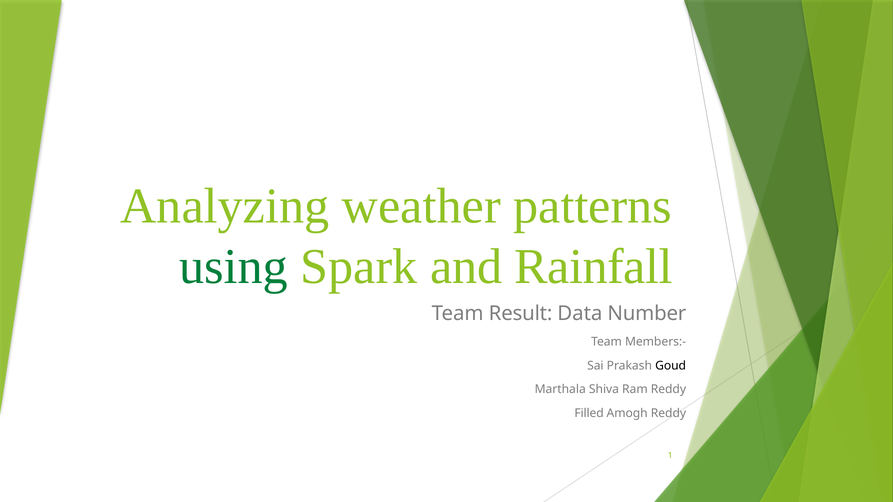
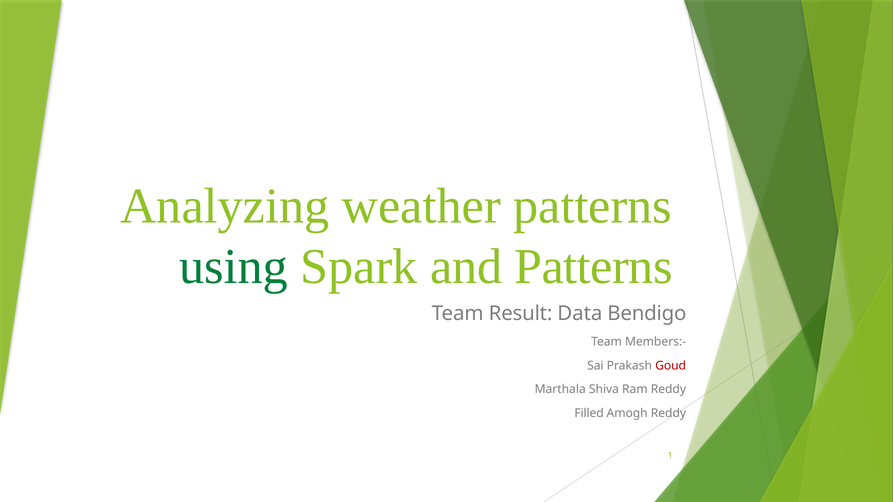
and Rainfall: Rainfall -> Patterns (593, 267)
Number: Number -> Bendigo (647, 314)
Goud colour: black -> red (671, 366)
